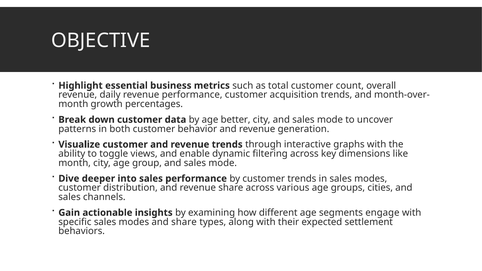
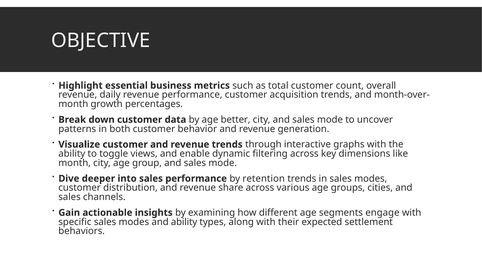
by customer: customer -> retention (264, 179)
and share: share -> ability (184, 222)
